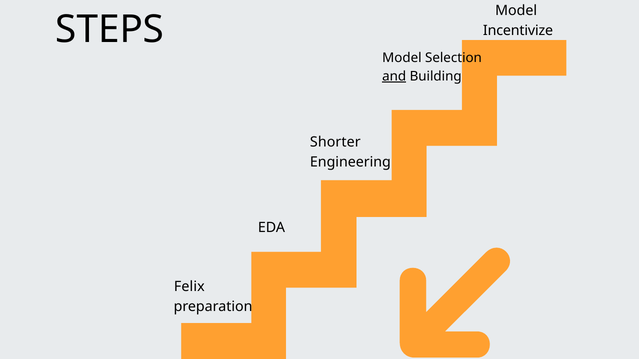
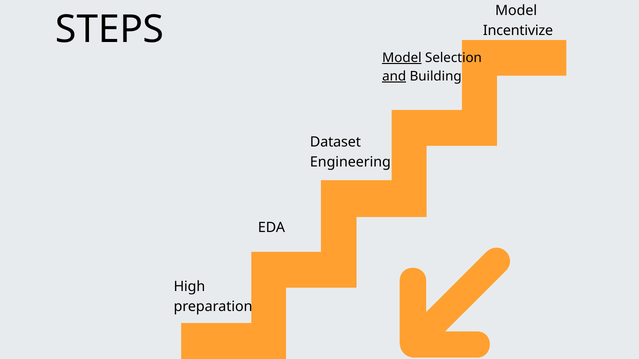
Model underline: none -> present (402, 58)
Shorter: Shorter -> Dataset (335, 142)
Felix: Felix -> High (189, 287)
